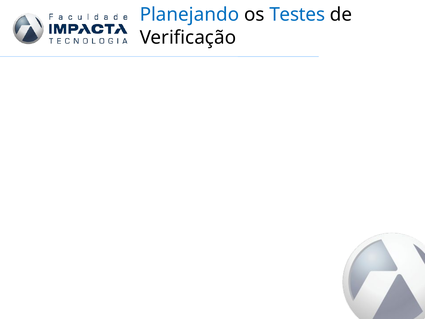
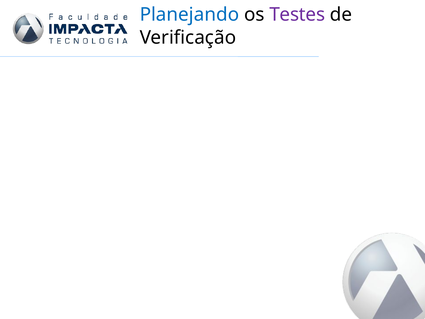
Testes colour: blue -> purple (297, 15)
